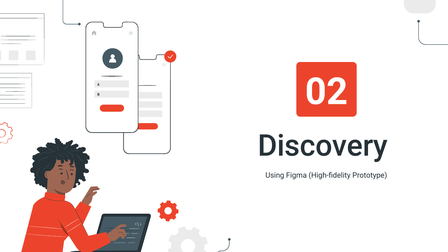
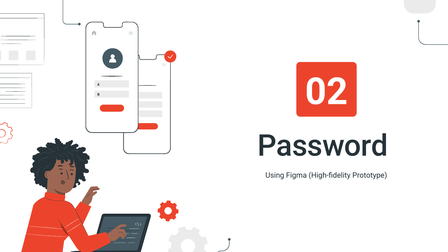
Discovery: Discovery -> Password (323, 146)
